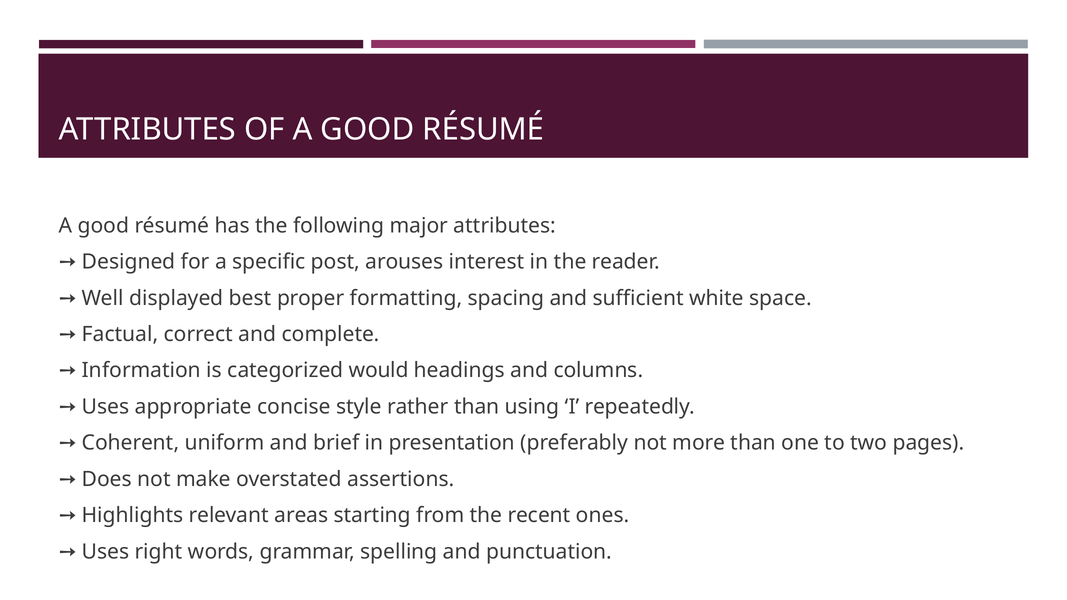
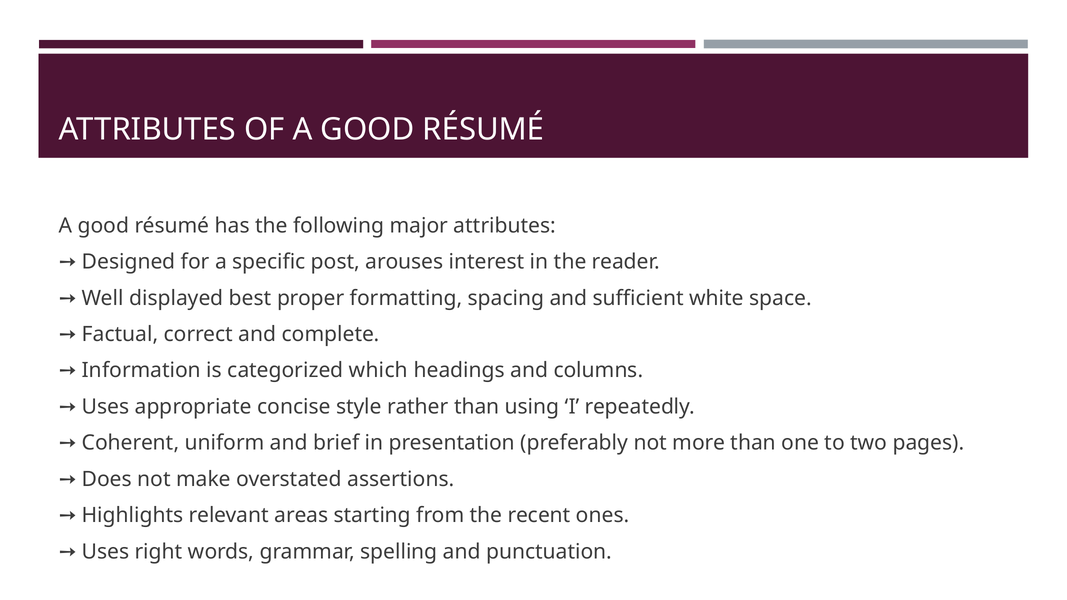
would: would -> which (378, 371)
